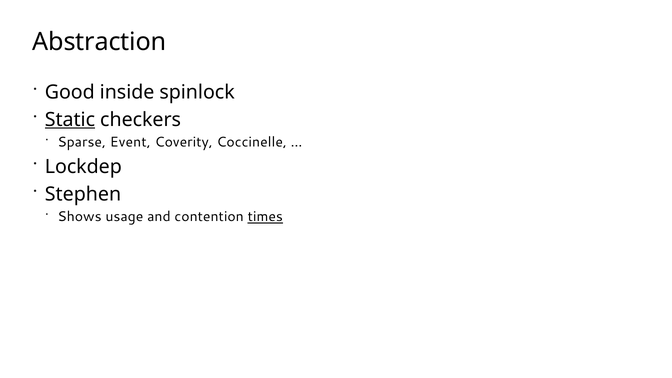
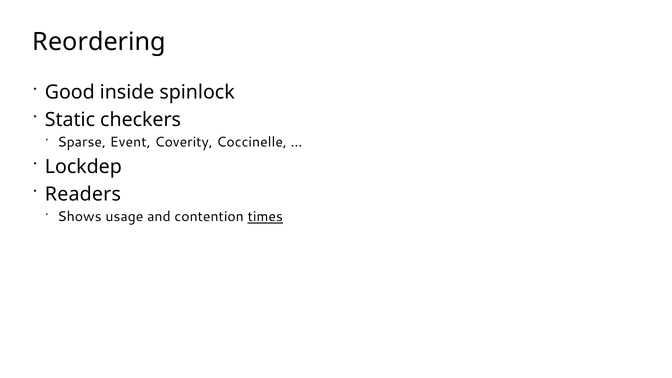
Abstraction: Abstraction -> Reordering (99, 42)
Static underline: present -> none (70, 120)
Stephen: Stephen -> Readers (83, 194)
